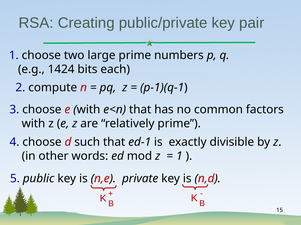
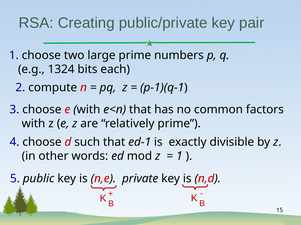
1424: 1424 -> 1324 (61, 69)
